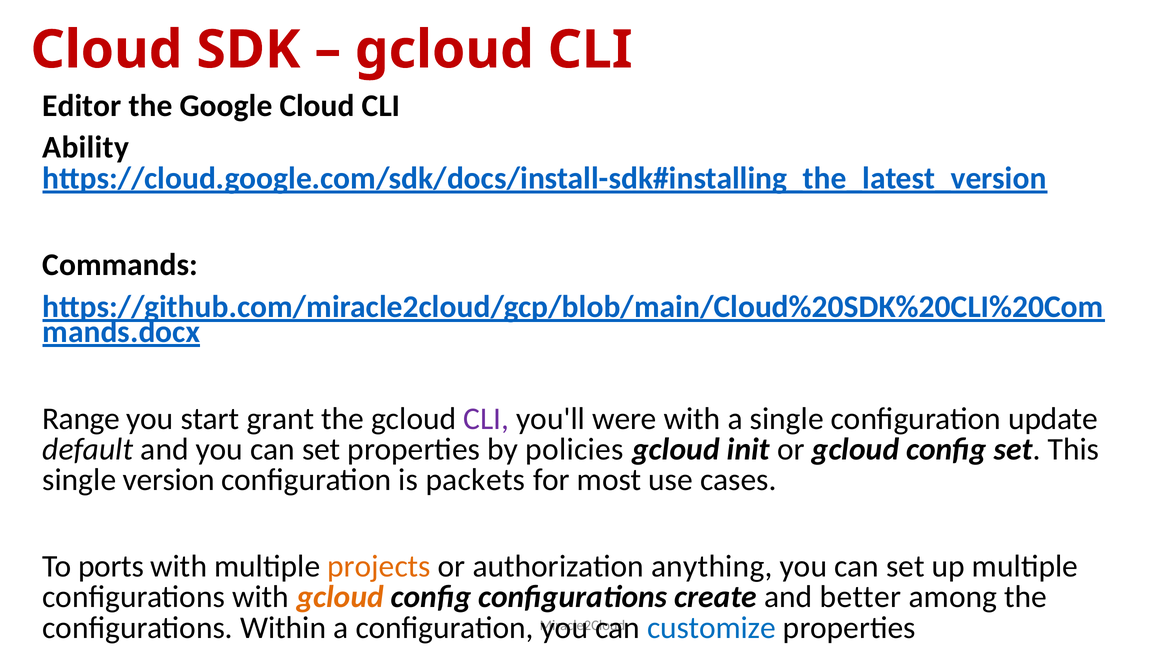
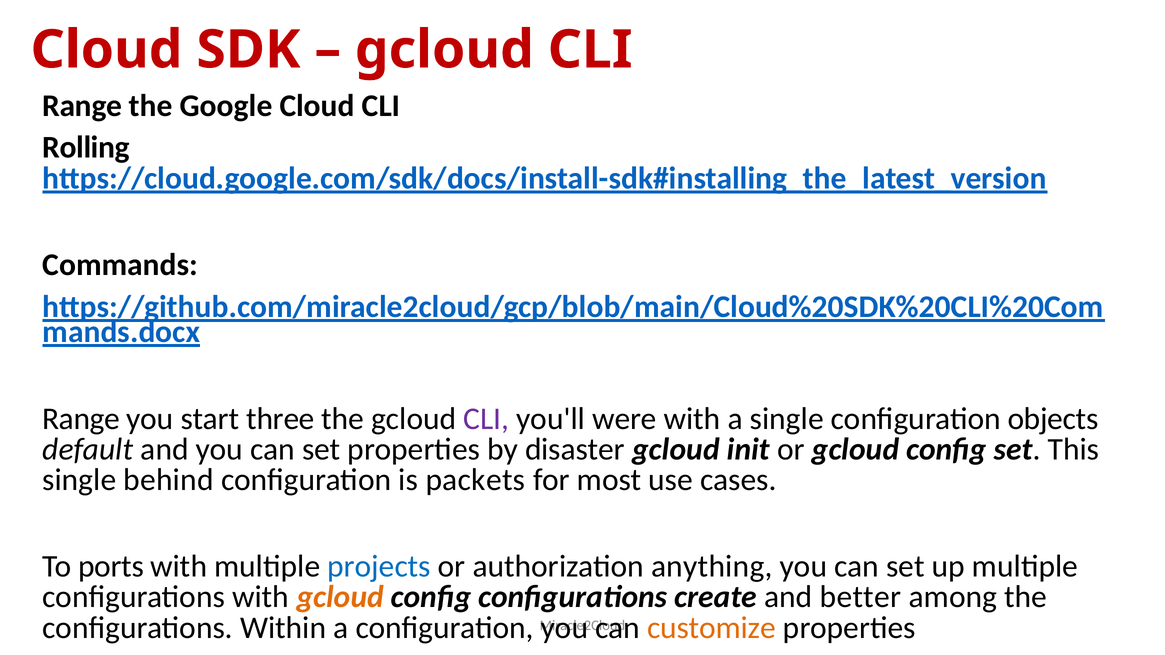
Editor: Editor -> Range (82, 106)
Ability: Ability -> Rolling (86, 147)
grant: grant -> three (281, 419)
update: update -> objects (1053, 419)
policies: policies -> disaster (575, 450)
version: version -> behind (168, 480)
projects colour: orange -> blue (379, 567)
customize colour: blue -> orange (712, 628)
